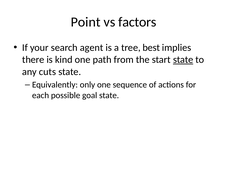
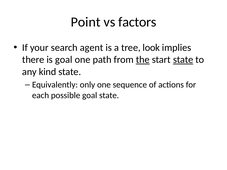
best: best -> look (151, 48)
is kind: kind -> goal (64, 60)
the underline: none -> present (143, 60)
cuts: cuts -> kind (48, 72)
